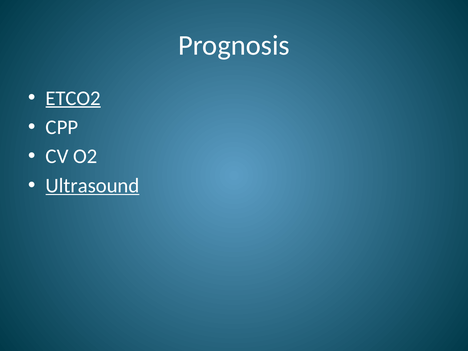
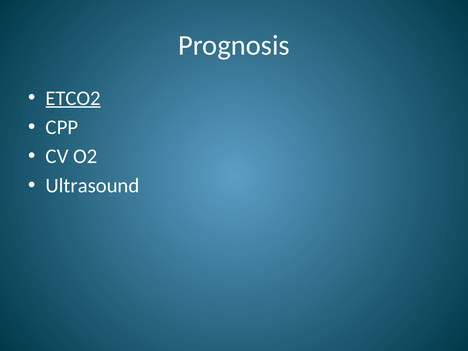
Ultrasound underline: present -> none (93, 186)
